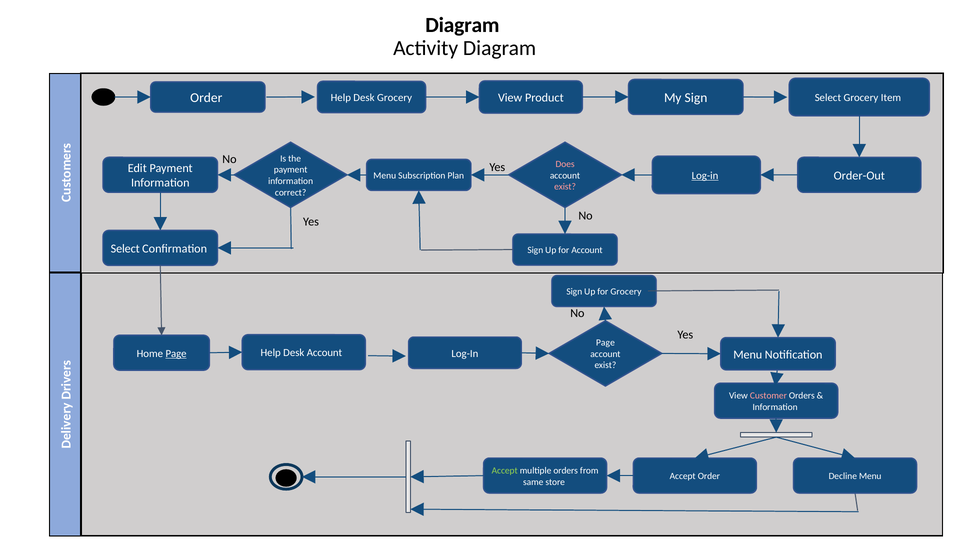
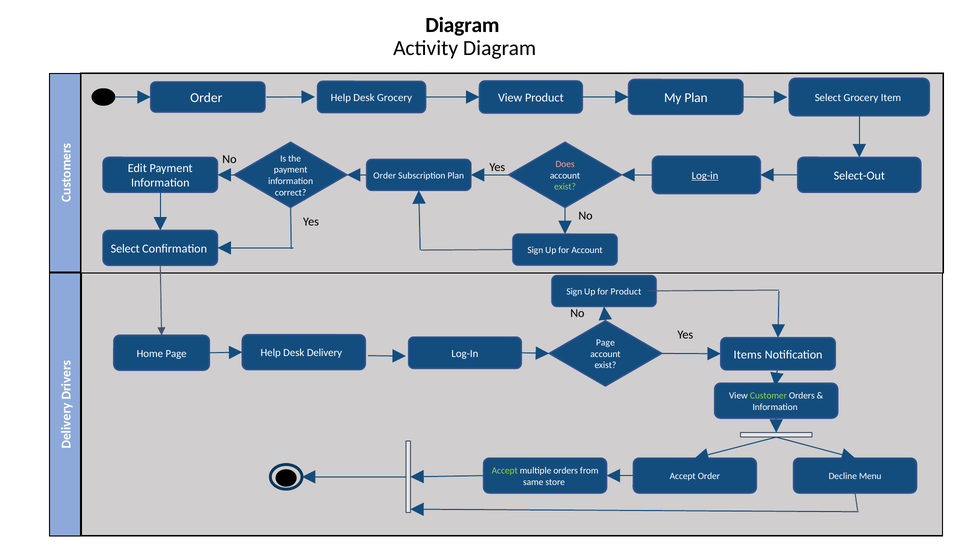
My Sign: Sign -> Plan (696, 98)
Order-Out: Order-Out -> Select-Out (859, 176)
Menu: Menu -> Order (385, 176)
exist colour: pink -> light green (565, 187)
for Grocery: Grocery -> Product (626, 292)
Desk Account: Account -> Delivery (324, 353)
Page underline: present -> none (176, 354)
Menu: Menu -> Items (748, 355)
Customer colour: pink -> light green (768, 396)
